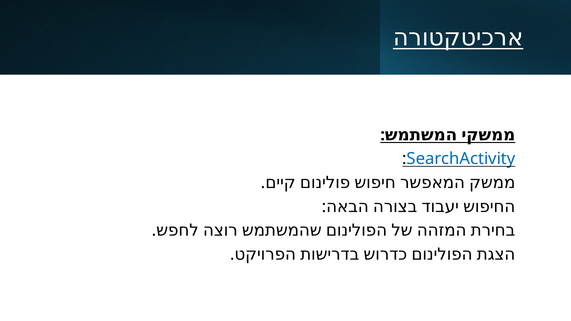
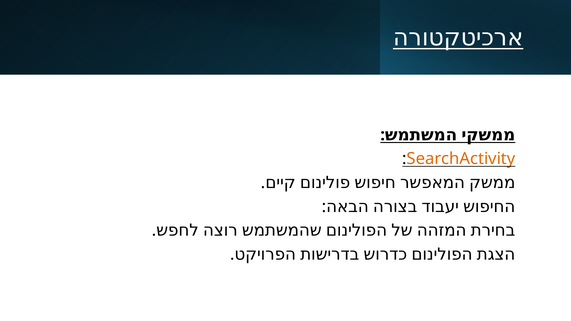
SearchActivity colour: blue -> orange (461, 159)
